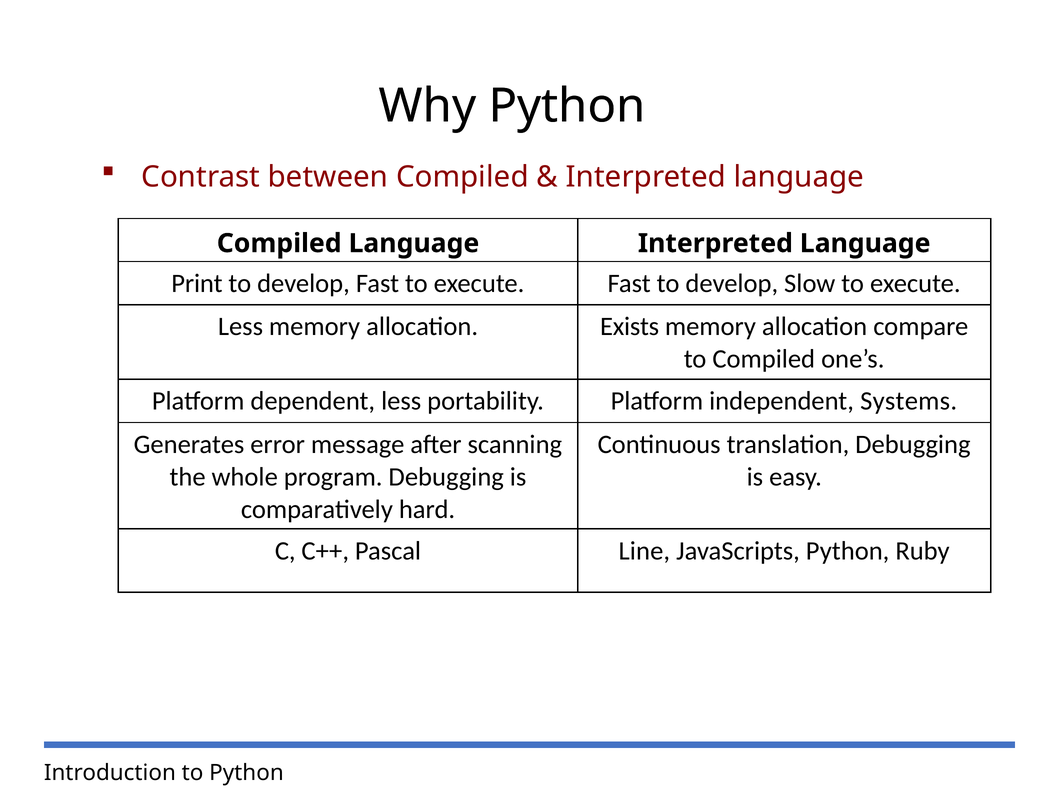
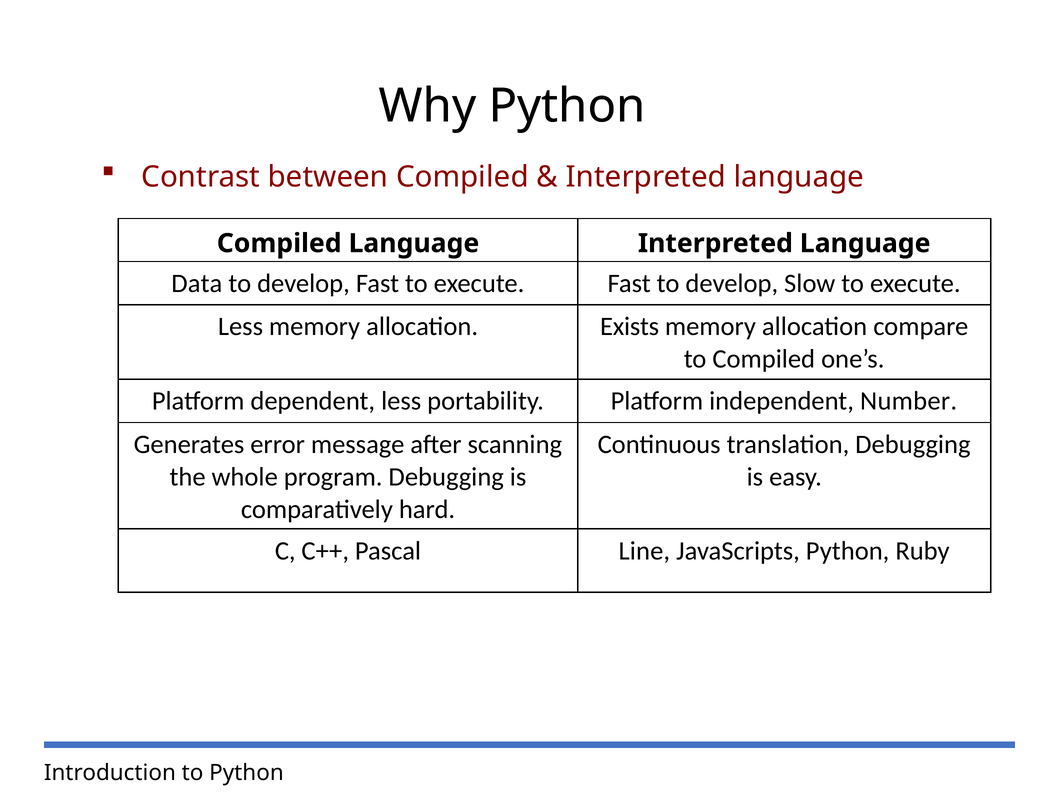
Print: Print -> Data (197, 283)
Systems: Systems -> Number (909, 401)
